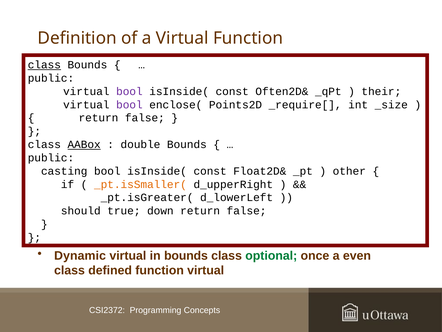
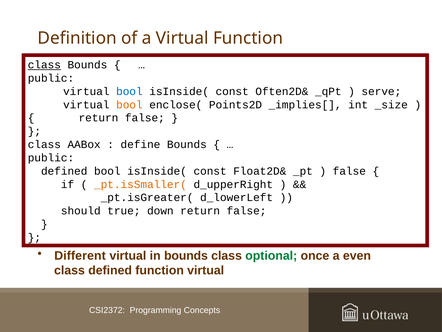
bool colour: purple -> blue (129, 91)
their: their -> serve (381, 91)
bool colour: purple -> orange (129, 105)
_require[: _require[ -> _implies[ (305, 105)
AABox underline: present -> none (84, 144)
double: double -> define (140, 144)
casting: casting -> defined (64, 171)
other: other -> false (349, 171)
Dynamic: Dynamic -> Different (80, 255)
